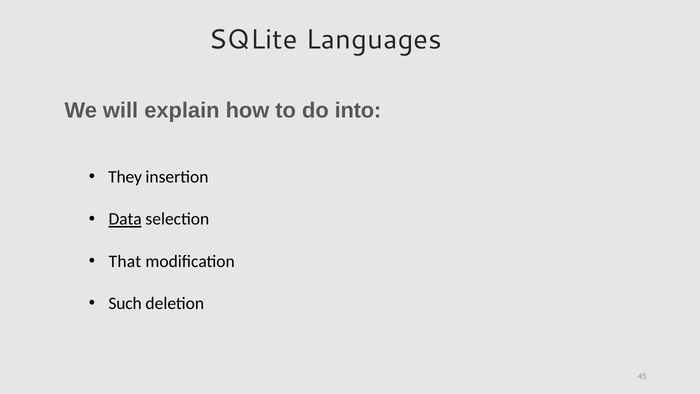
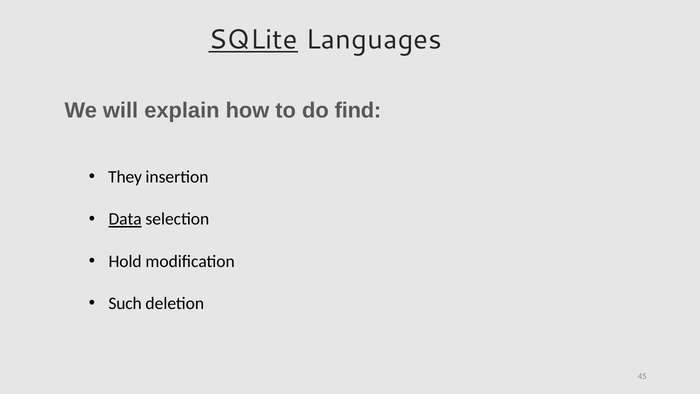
SQLite underline: none -> present (253, 40)
into: into -> find (358, 110)
That: That -> Hold (125, 261)
